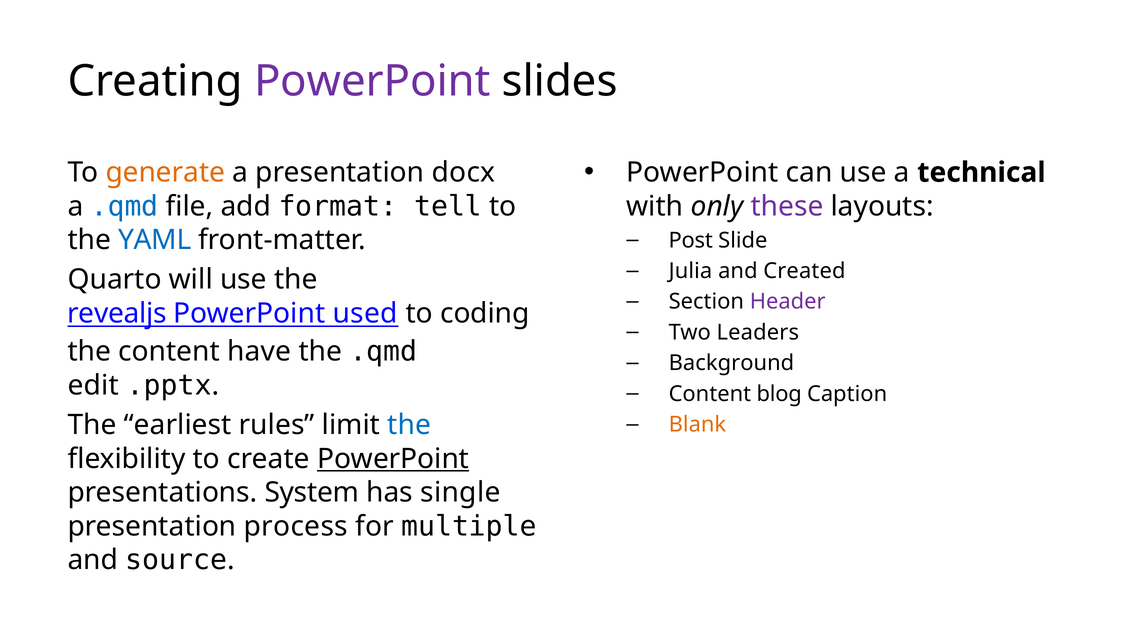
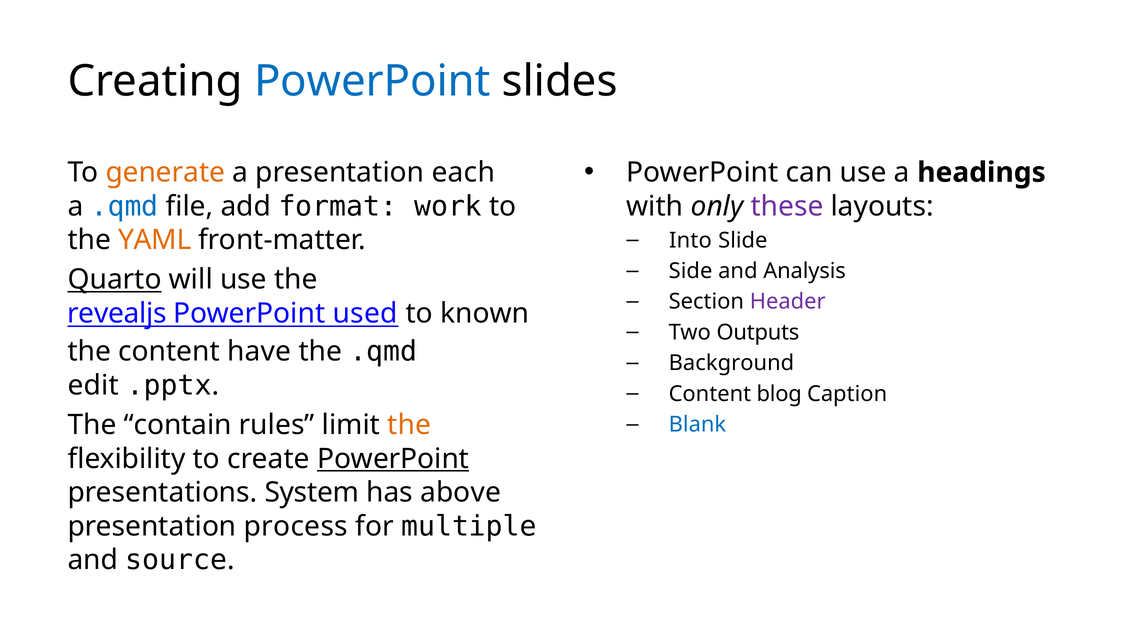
PowerPoint colour: purple -> blue (372, 81)
technical: technical -> headings (981, 172)
docx: docx -> each (463, 172)
tell: tell -> work (448, 206)
Post: Post -> Into (690, 240)
YAML colour: blue -> orange (155, 240)
Julia: Julia -> Side (691, 271)
Created: Created -> Analysis (805, 271)
Quarto underline: none -> present (115, 280)
coding: coding -> known (485, 313)
Leaders: Leaders -> Outputs (758, 332)
Blank colour: orange -> blue (697, 424)
earliest: earliest -> contain (178, 425)
the colour: blue -> orange (409, 425)
single: single -> above (460, 493)
